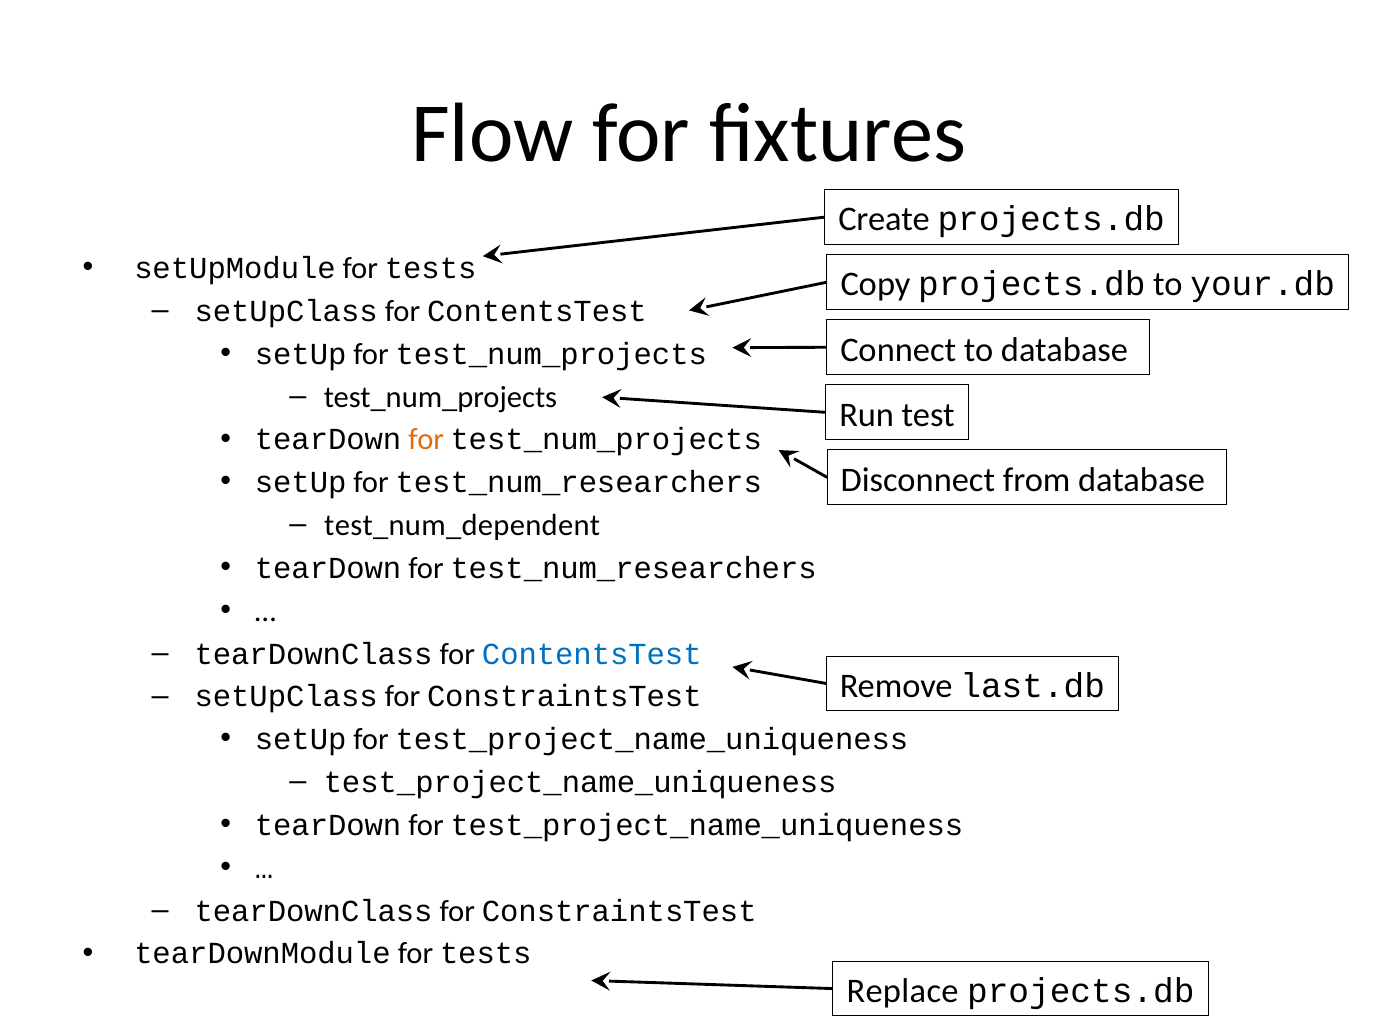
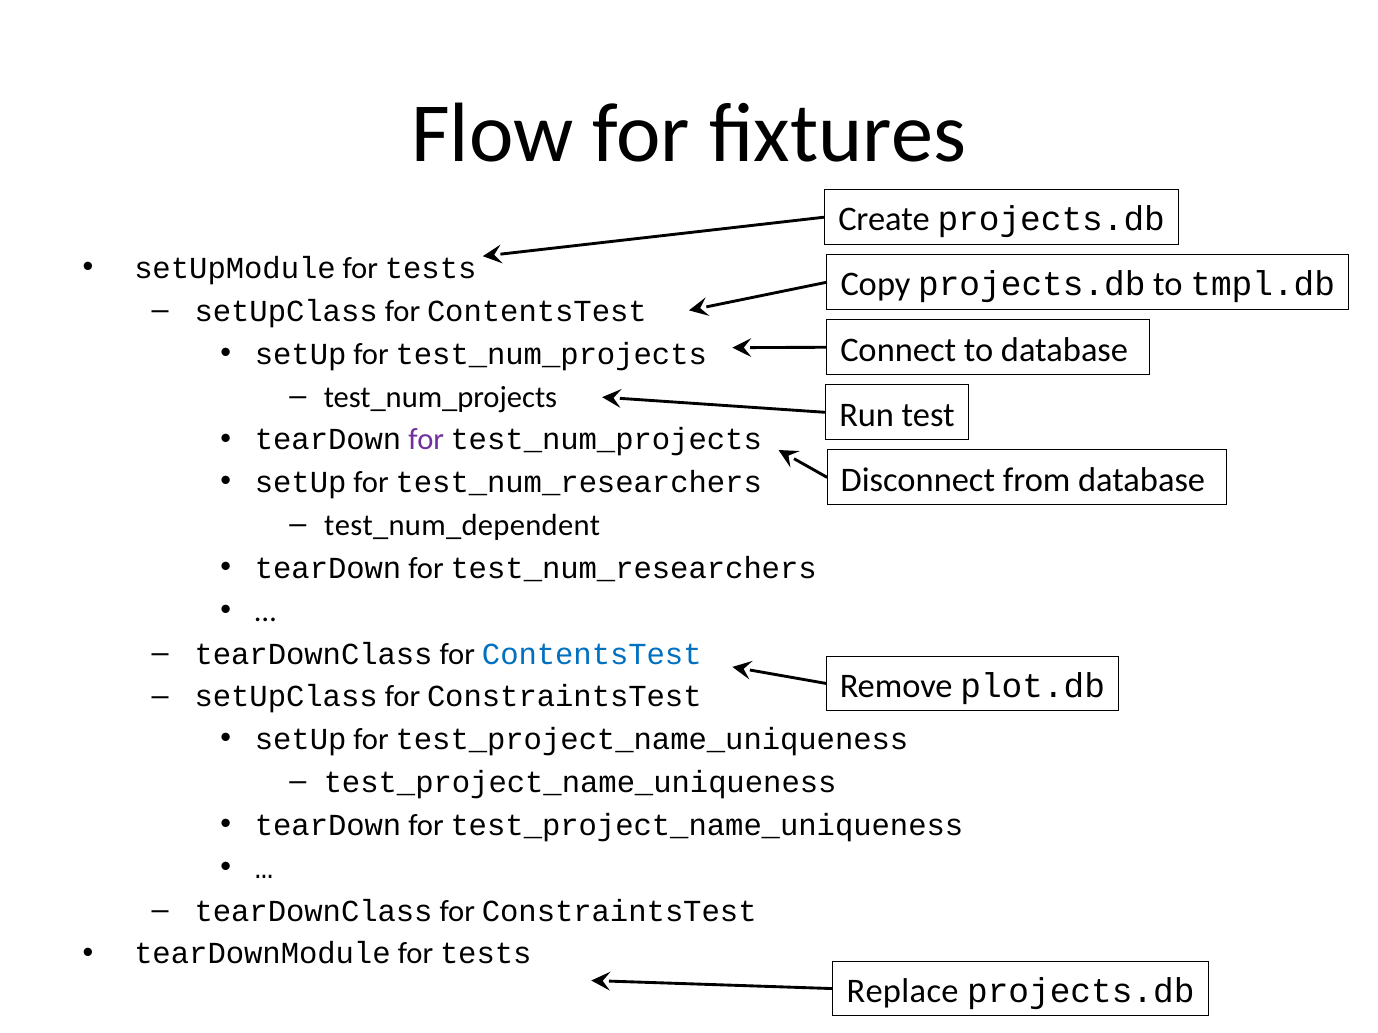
your.db: your.db -> tmpl.db (1263, 285)
for colour: orange -> purple (426, 440)
last.db: last.db -> plot.db (1033, 686)
